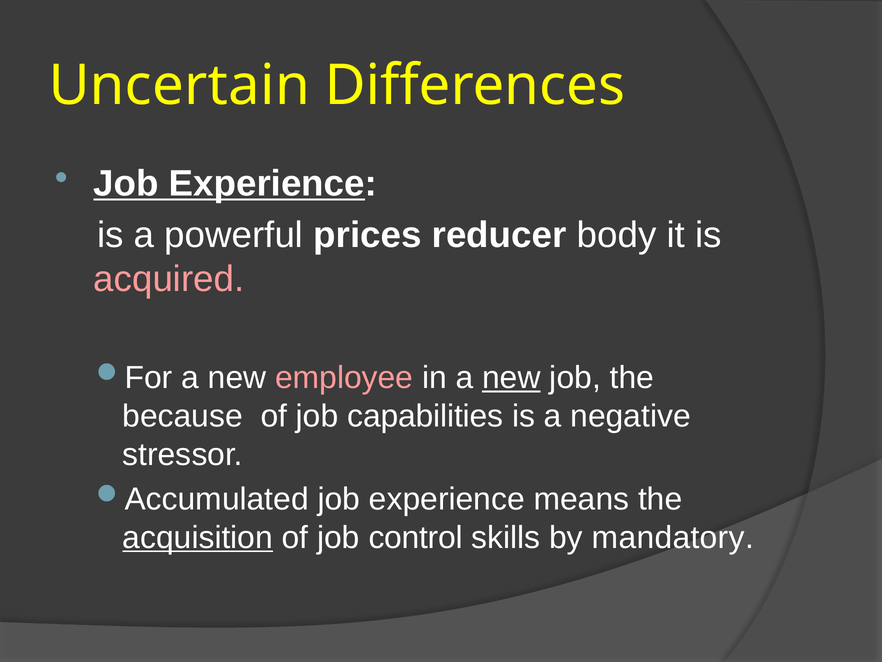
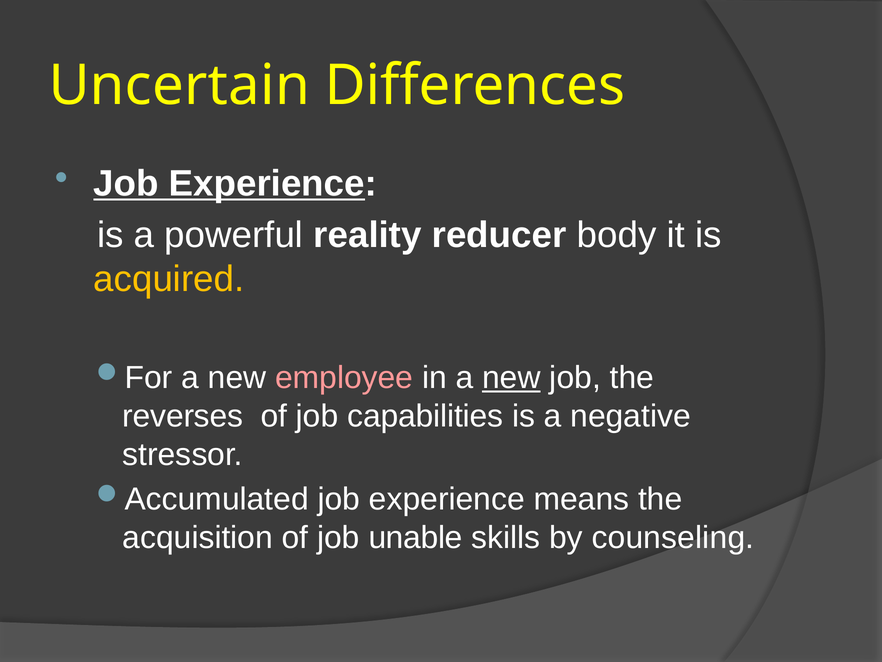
prices: prices -> reality (367, 235)
acquired colour: pink -> yellow (169, 279)
because: because -> reverses (183, 416)
acquisition underline: present -> none (198, 537)
control: control -> unable (416, 537)
mandatory: mandatory -> counseling (673, 537)
